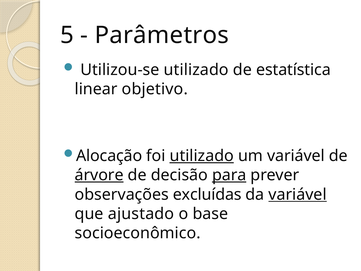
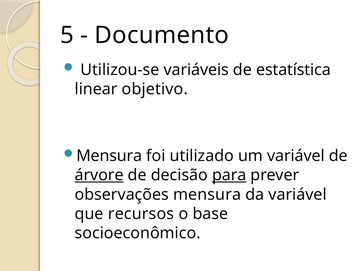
Parâmetros: Parâmetros -> Documento (162, 35)
Utilizou-se utilizado: utilizado -> variáveis (196, 70)
Alocação: Alocação -> Mensura (109, 156)
utilizado underline: present -> none (202, 156)
observações excluídas: excluídas -> mensura (207, 194)
variável underline: present -> none (298, 194)
ajustado: ajustado -> recursos (141, 214)
